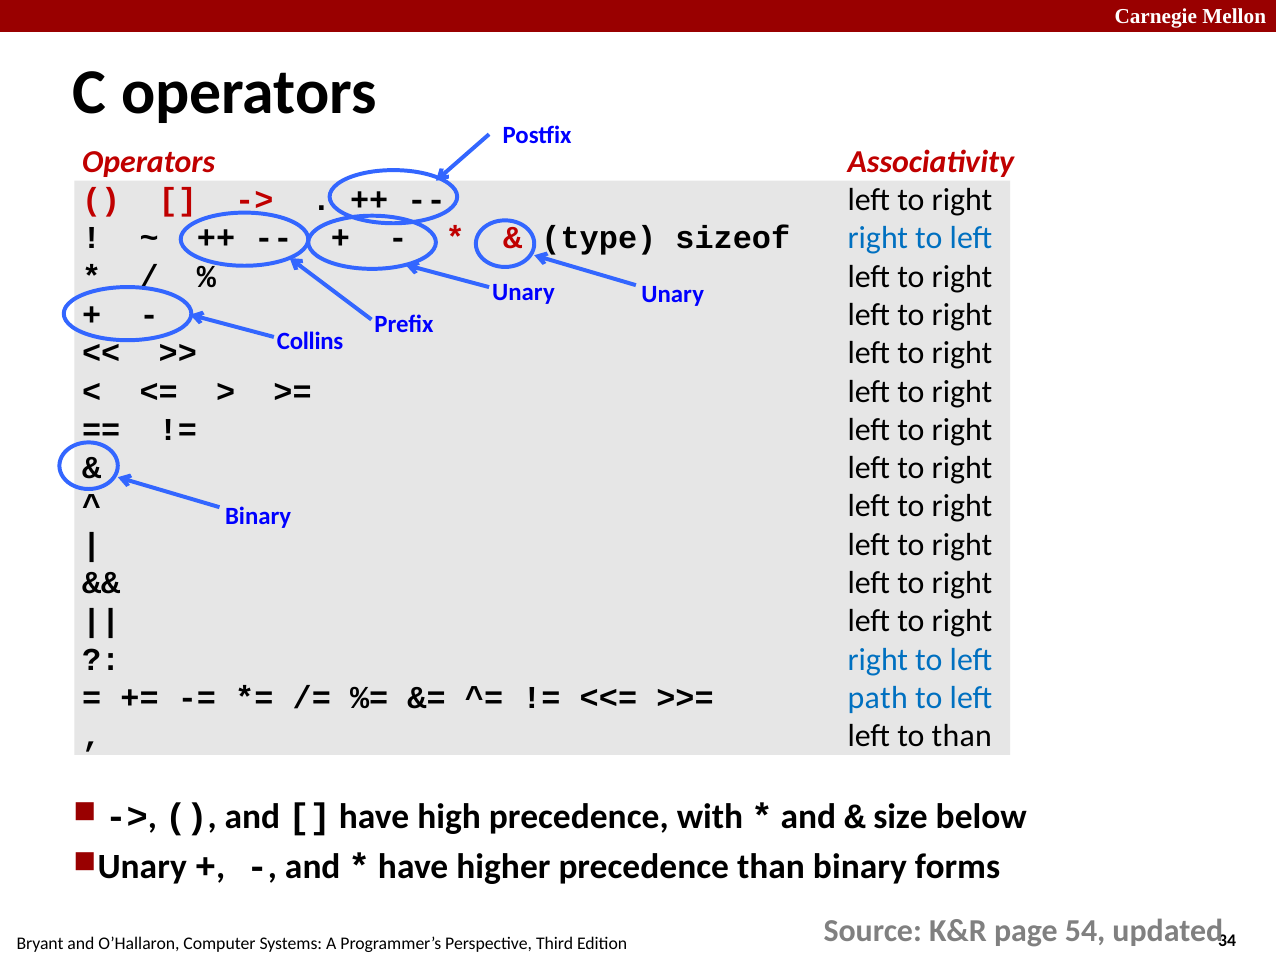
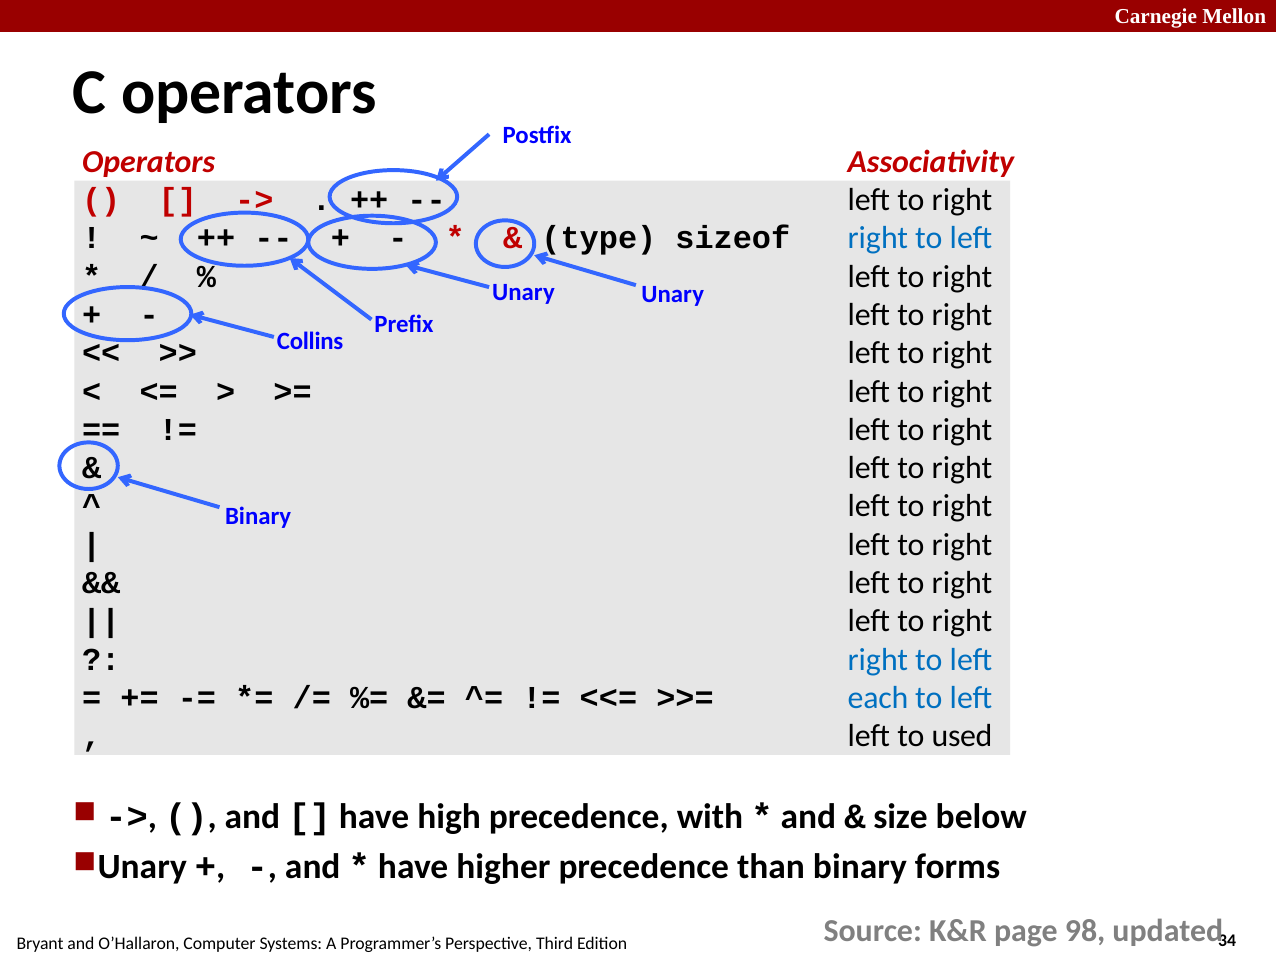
path: path -> each (878, 698)
to than: than -> used (962, 736)
54: 54 -> 98 (1085, 931)
